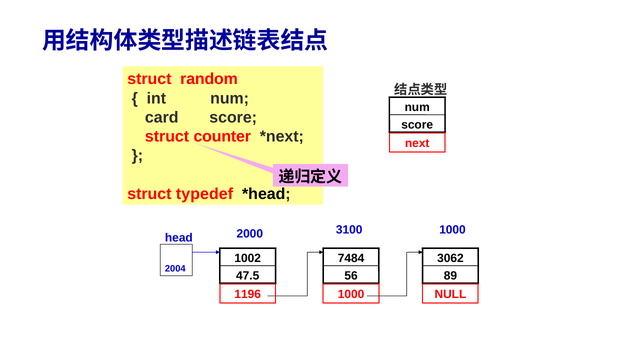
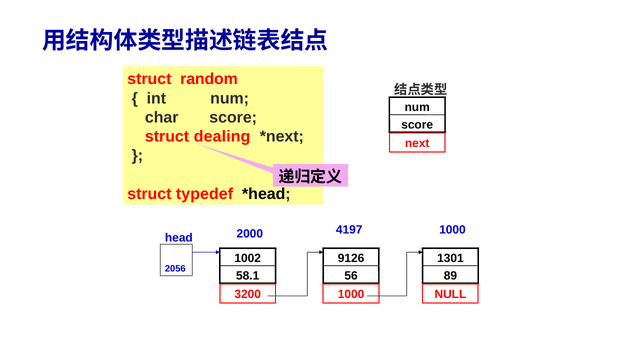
card: card -> char (162, 117)
counter: counter -> dealing (222, 136)
3100: 3100 -> 4197 (349, 230)
7484: 7484 -> 9126 (351, 258)
3062: 3062 -> 1301 (450, 258)
2004: 2004 -> 2056 (175, 268)
47.5: 47.5 -> 58.1 (248, 276)
1196: 1196 -> 3200 (248, 294)
